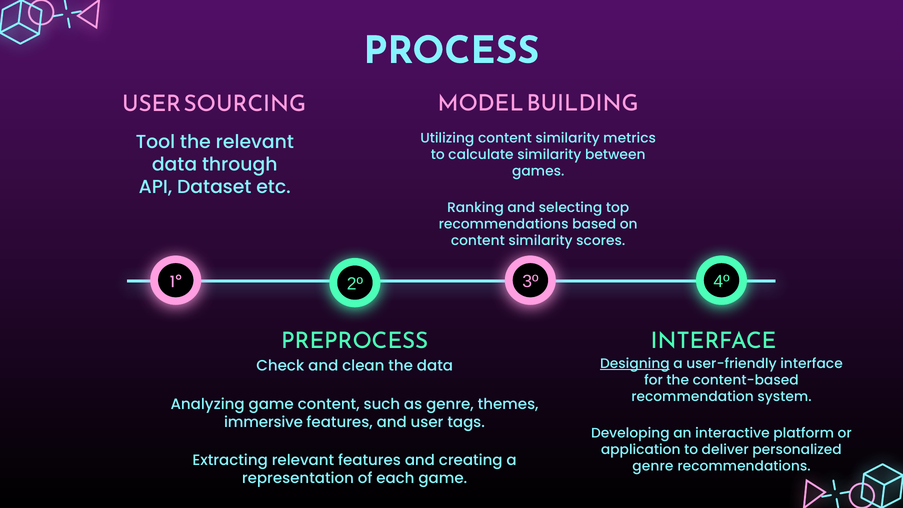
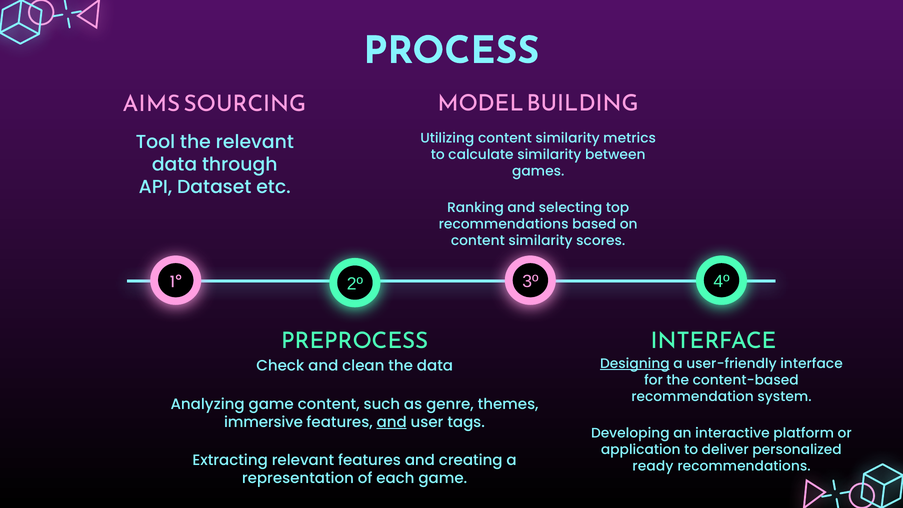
USER: USER -> AIMS (152, 104)
and underline: none -> present (392, 422)
genre: genre -> ready (653, 466)
